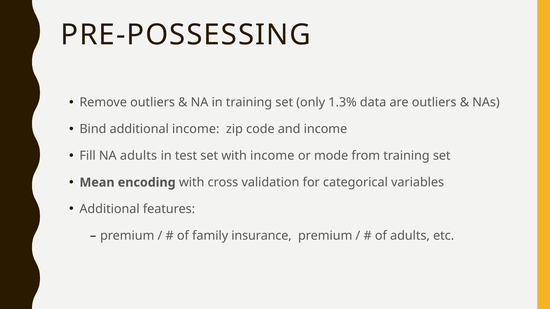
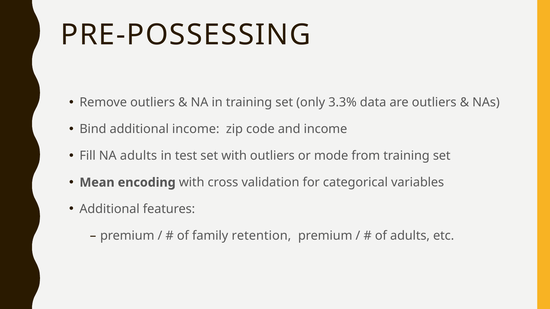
1.3%: 1.3% -> 3.3% (343, 103)
with income: income -> outliers (272, 156)
insurance: insurance -> retention (261, 236)
